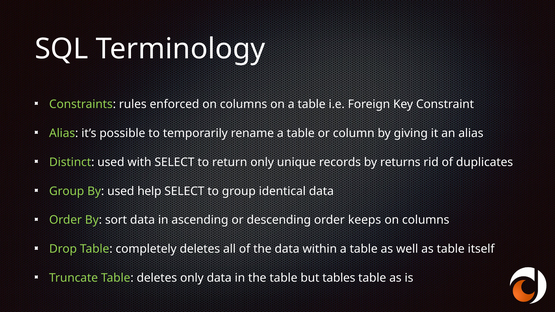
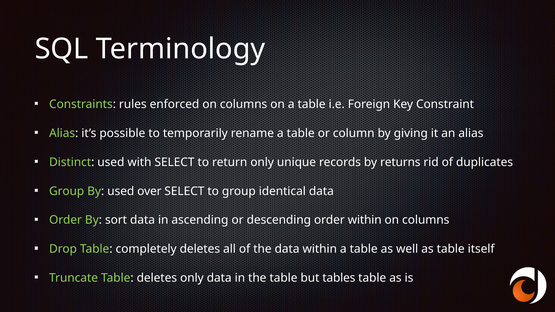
help: help -> over (149, 191)
order keeps: keeps -> within (365, 220)
